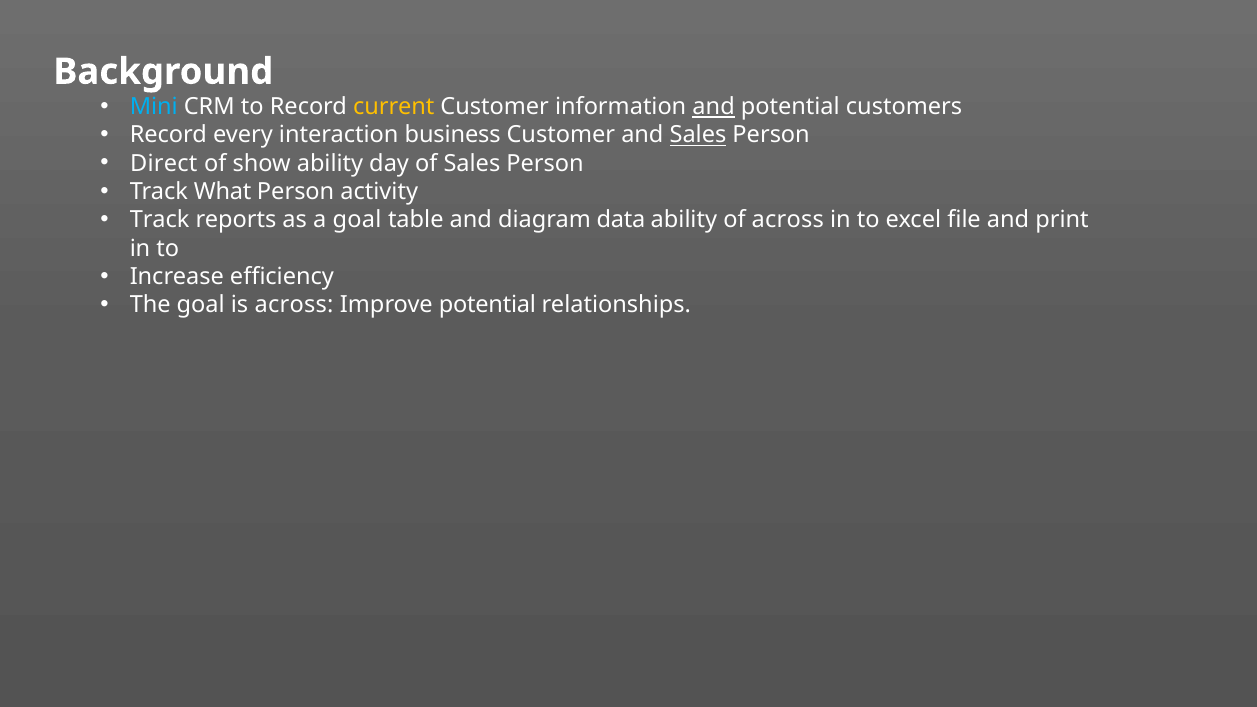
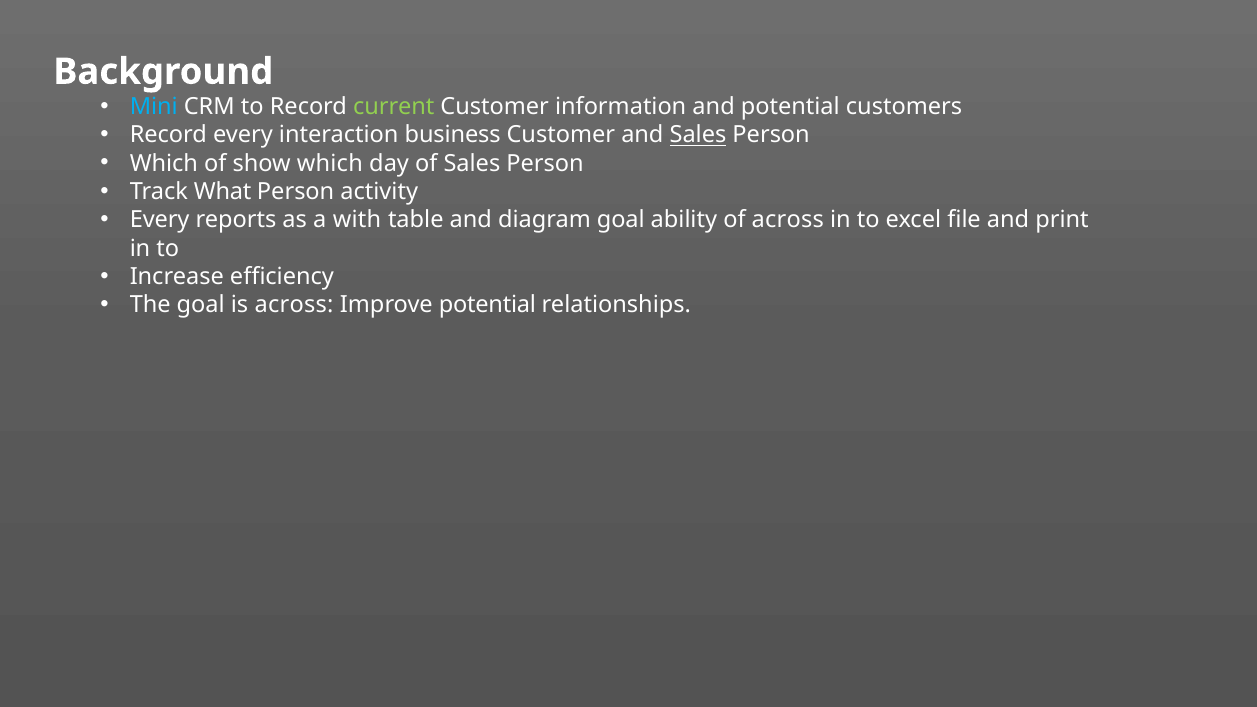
current colour: yellow -> light green (394, 107)
and underline: present -> none (714, 107)
Direct: Direct -> Which (164, 163)
show ability: ability -> which (330, 163)
Track: Track -> Every (160, 220)
a goal: goal -> with (357, 220)
diagram data: data -> goal (621, 220)
